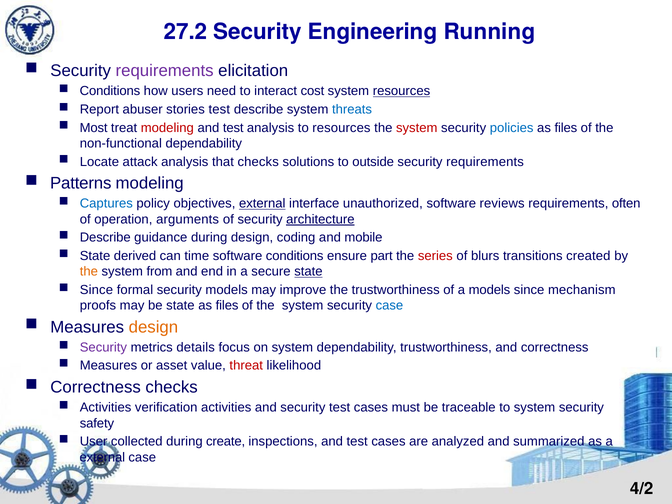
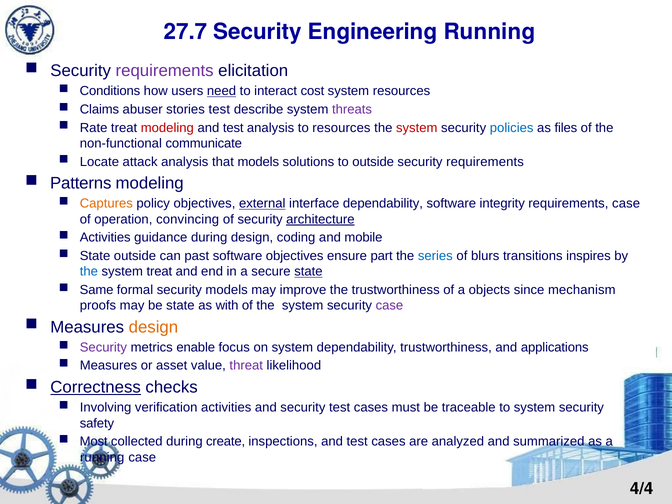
27.2: 27.2 -> 27.7 (185, 32)
need underline: none -> present (222, 91)
resources underline: present -> none (401, 91)
Report: Report -> Claims (99, 109)
threats colour: blue -> purple (352, 109)
Most: Most -> Rate (94, 128)
non-functional dependability: dependability -> communicate (204, 143)
that checks: checks -> models (258, 162)
Captures colour: blue -> orange (106, 204)
interface unauthorized: unauthorized -> dependability (383, 204)
reviews: reviews -> integrity (502, 204)
requirements often: often -> case (626, 204)
arguments: arguments -> convincing (188, 219)
Describe: Describe -> Activities (105, 238)
State derived: derived -> outside (135, 256)
time: time -> past (197, 256)
software conditions: conditions -> objectives (295, 256)
series colour: red -> blue (435, 256)
created: created -> inspires (588, 256)
the colour: orange -> blue (89, 272)
system from: from -> treat (159, 272)
Since: Since -> Same (97, 290)
a models: models -> objects (489, 290)
files: files -> with (227, 306)
case colour: blue -> purple (389, 306)
details: details -> enable (196, 347)
and correctness: correctness -> applications (555, 347)
threat colour: red -> purple (246, 366)
Correctness underline: none -> present (96, 387)
Activities: Activities -> Involving (106, 408)
User: User -> Most (94, 442)
external: external -> running (102, 457)
4/2: 4/2 -> 4/4 (642, 489)
